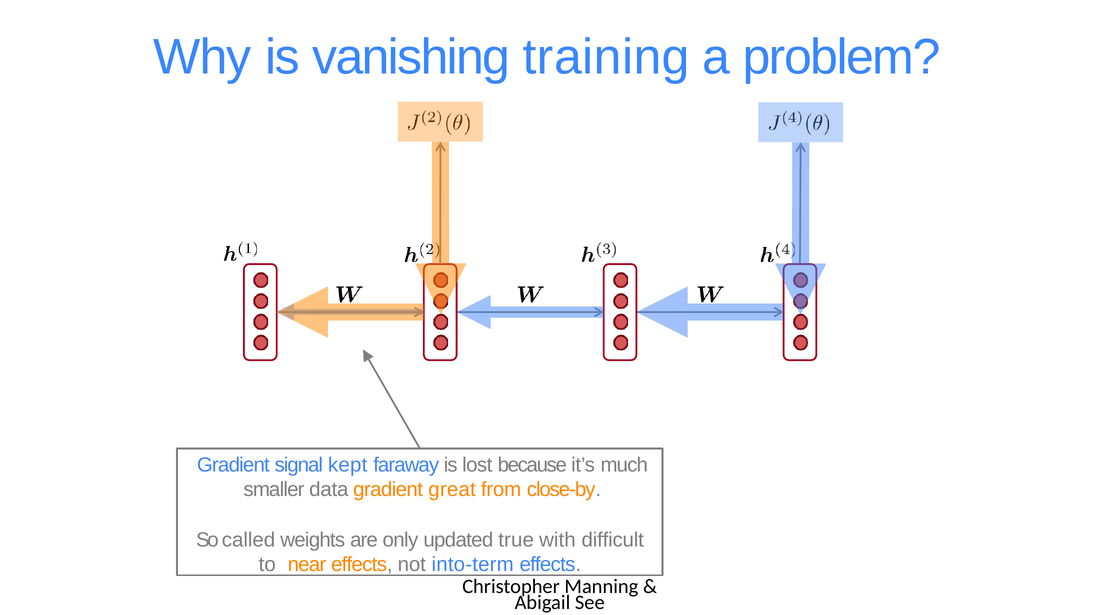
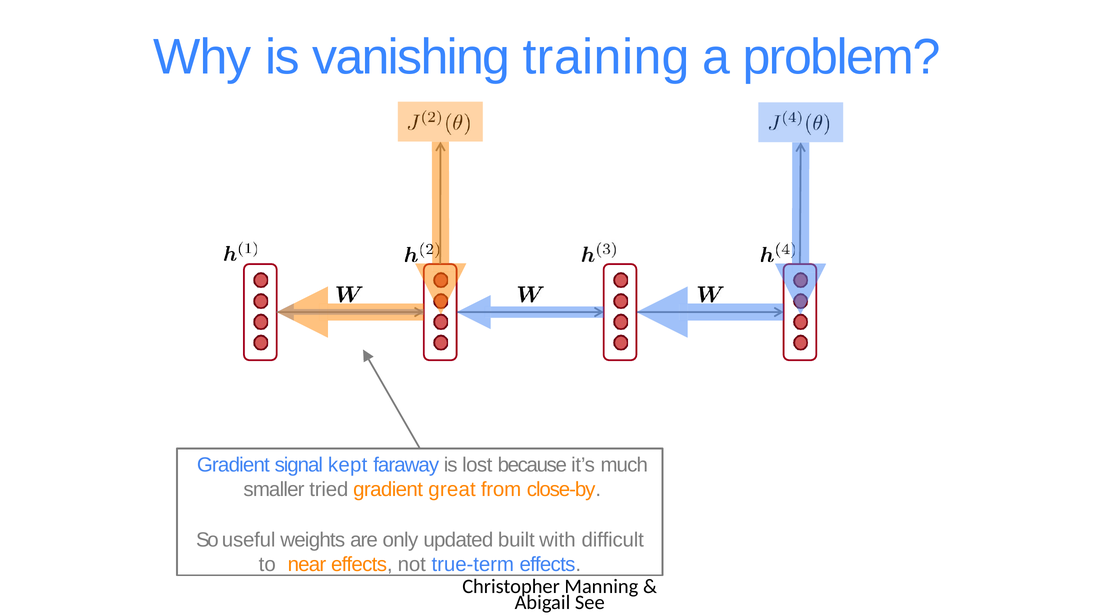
data: data -> tried (329, 489)
called: called -> useful (249, 540)
true: true -> built (516, 540)
into-term: into-term -> true-term (473, 564)
